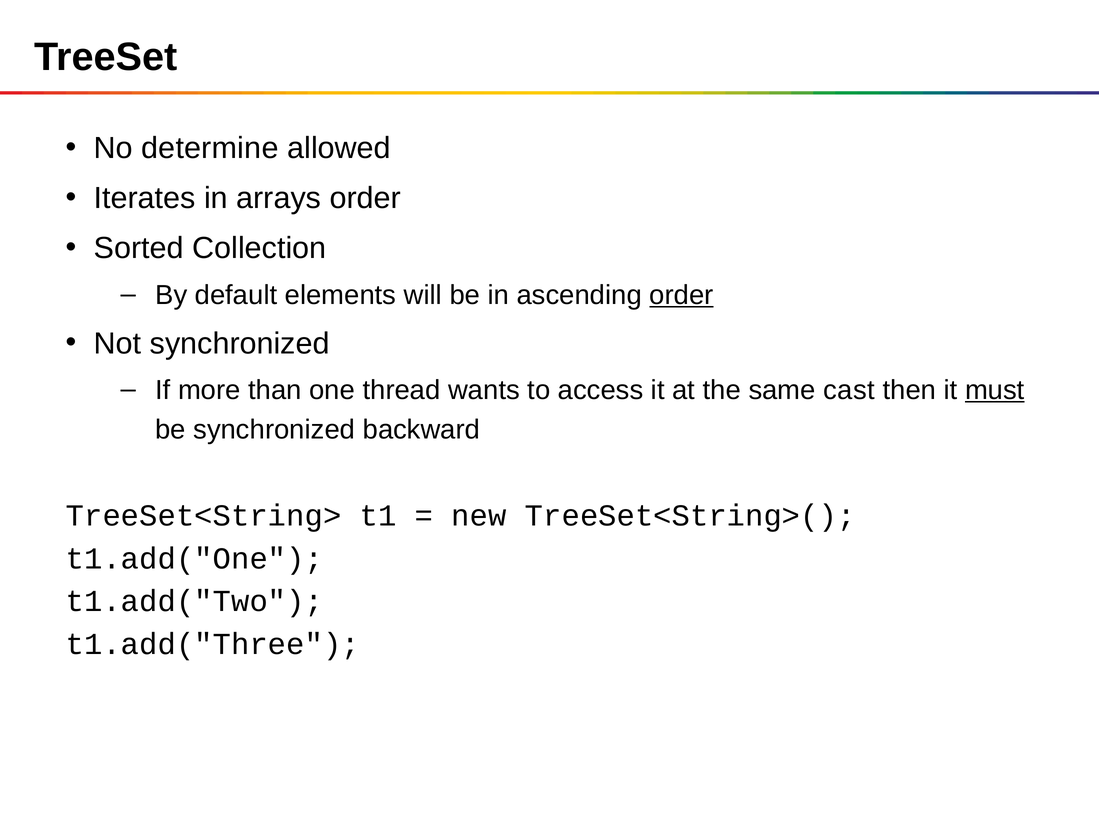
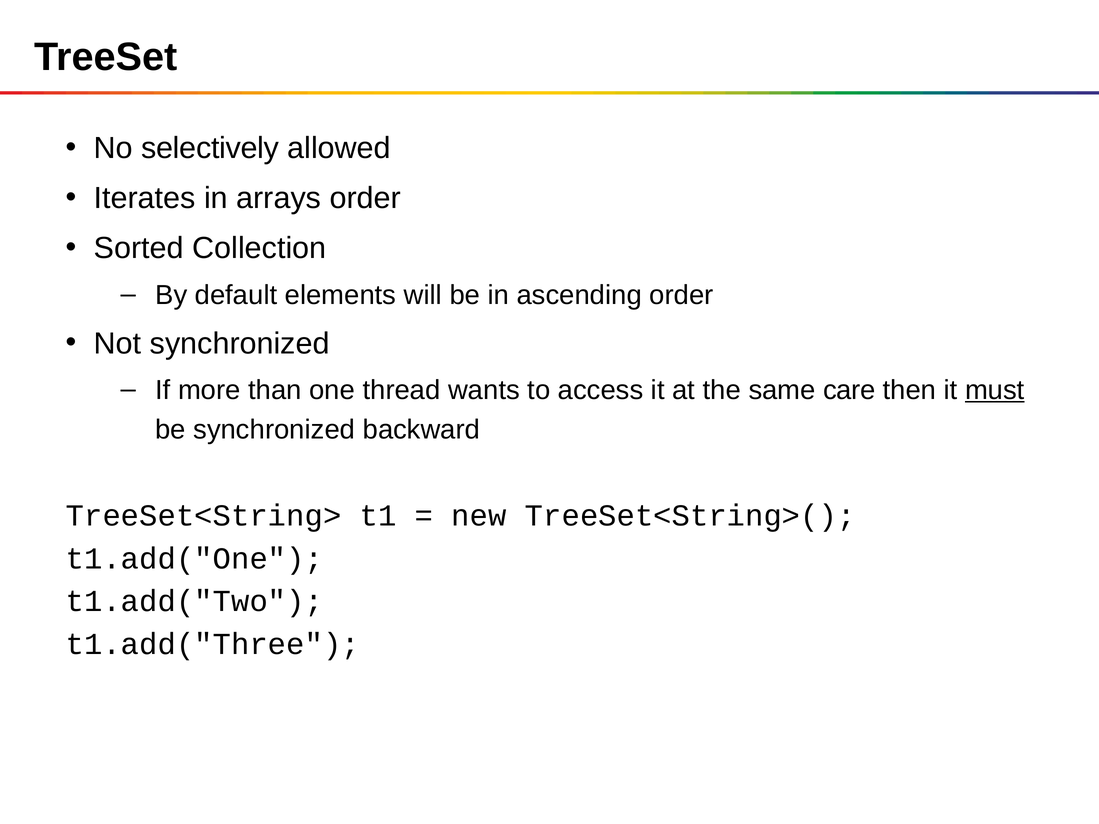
determine: determine -> selectively (210, 148)
order underline: present -> none (681, 295)
cast: cast -> care (849, 390)
